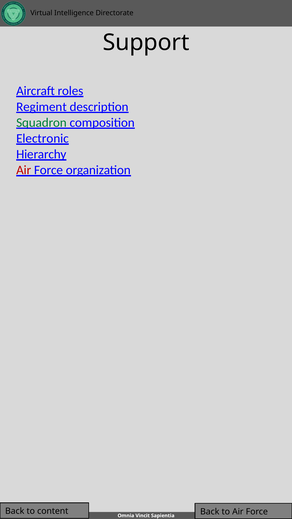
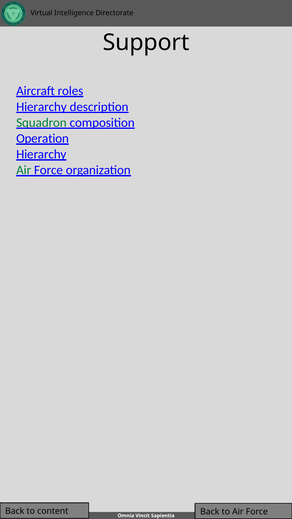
Regiment: Regiment -> Hierarchy (42, 107)
Electronic: Electronic -> Operation (43, 138)
Air colour: red -> green (24, 170)
